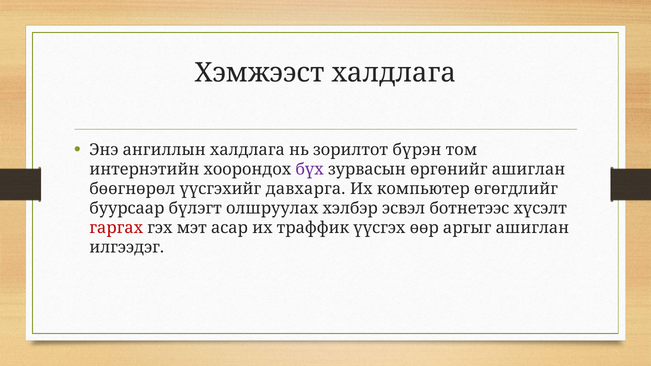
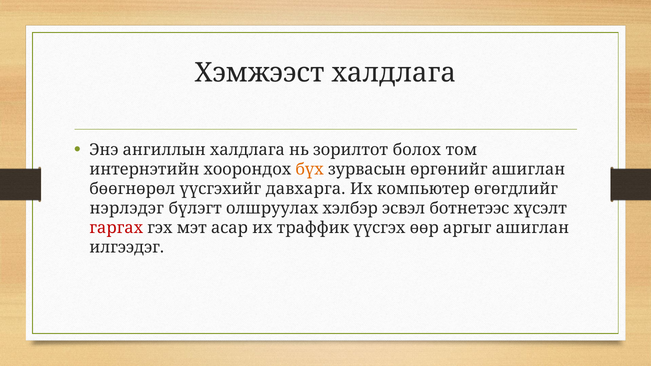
бүрэн: бүрэн -> болох (417, 150)
бүх colour: purple -> orange (310, 169)
буурсаар: буурсаар -> нэрлэдэг (127, 208)
